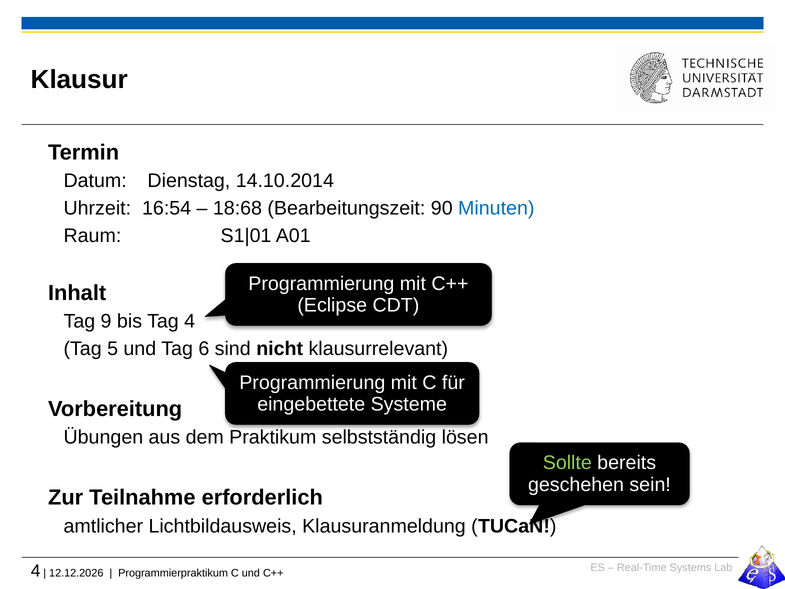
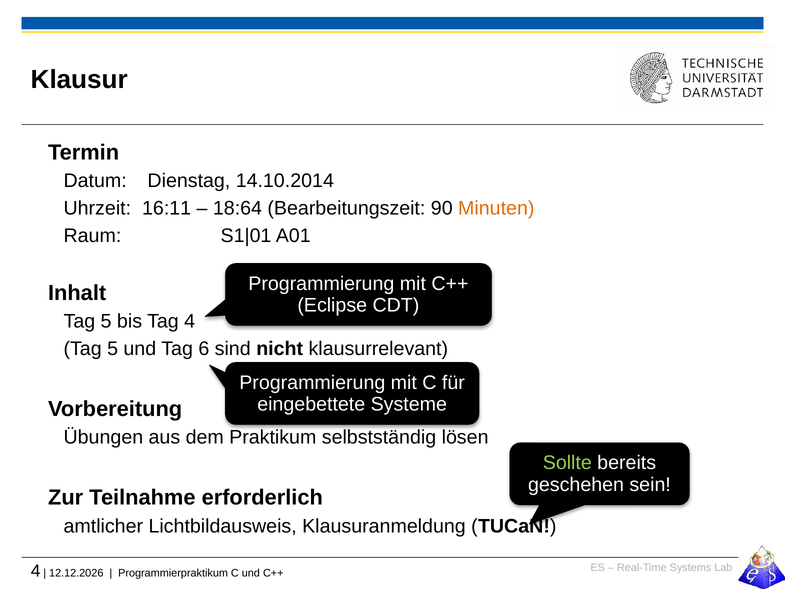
16:54: 16:54 -> 16:11 (167, 208)
18:68: 18:68 -> 18:64 (237, 208)
Minuten colour: blue -> orange (496, 208)
9: 9 -> 5 (106, 321)
